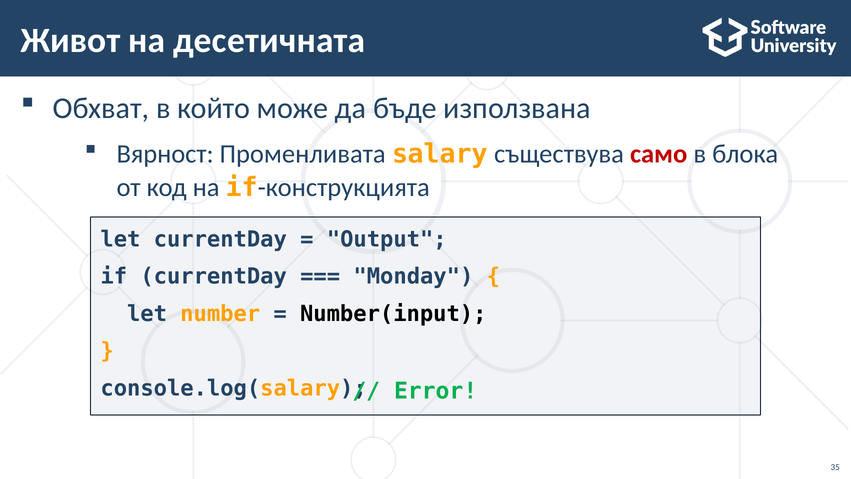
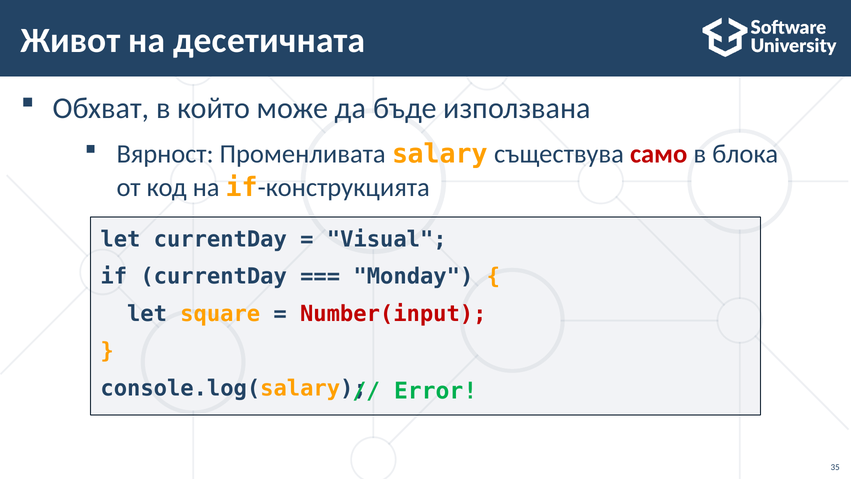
Output: Output -> Visual (387, 239)
number: number -> square (220, 314)
Number(input colour: black -> red (393, 314)
